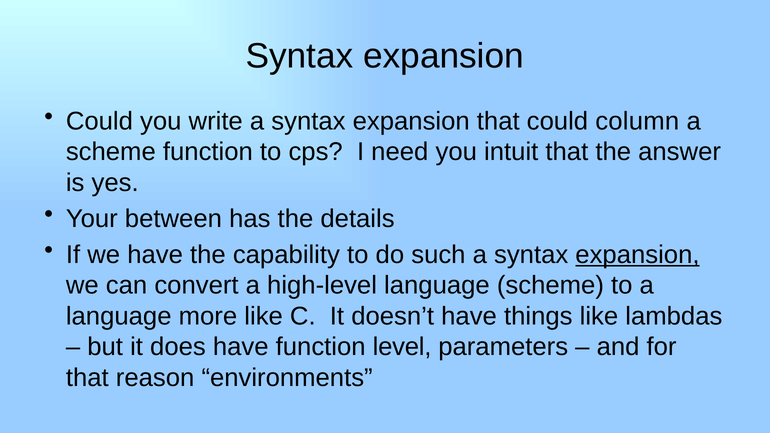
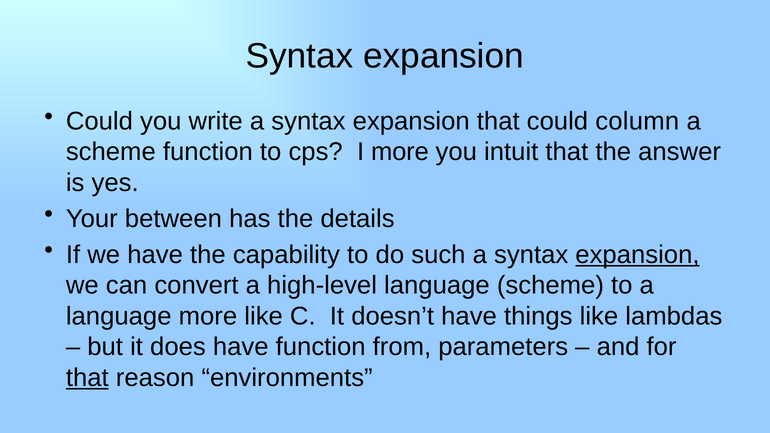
I need: need -> more (400, 152)
level: level -> from (402, 347)
that underline: none -> present (87, 378)
